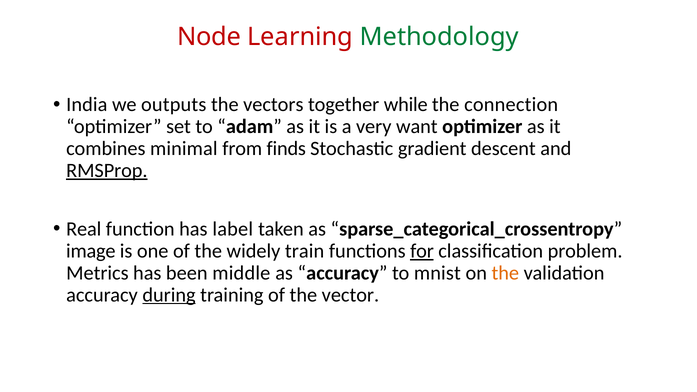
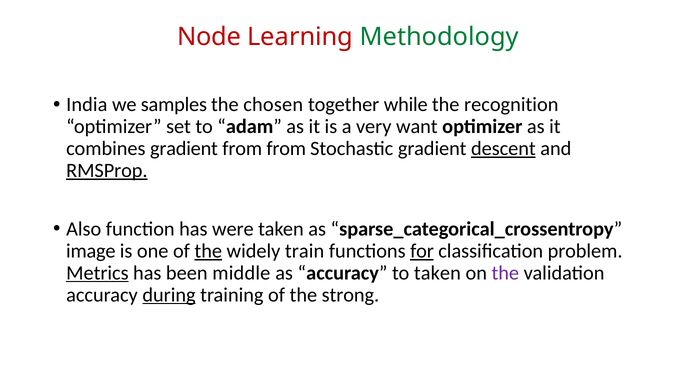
outputs: outputs -> samples (174, 105)
vectors: vectors -> chosen (273, 105)
connection: connection -> recognition (511, 105)
combines minimal: minimal -> gradient (184, 149)
from finds: finds -> from (286, 149)
descent underline: none -> present (503, 149)
Real: Real -> Also (84, 229)
label: label -> were (233, 229)
the underline: none -> present (208, 251)
Metrics underline: none -> present (97, 273)
to mnist: mnist -> taken (437, 273)
the colour: orange -> purple (505, 273)
vector: vector -> strong (350, 295)
